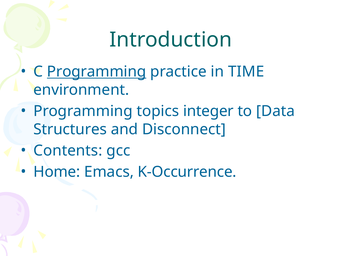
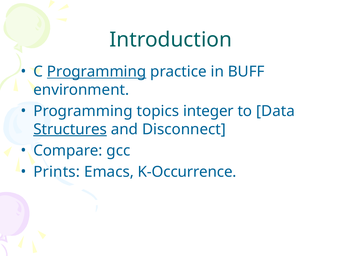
TIME: TIME -> BUFF (246, 72)
Structures underline: none -> present (70, 130)
Contents: Contents -> Compare (68, 151)
Home: Home -> Prints (57, 172)
